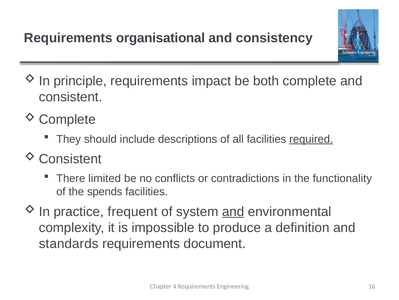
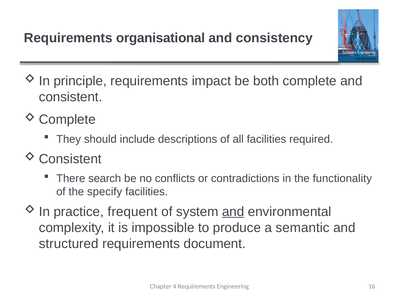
required underline: present -> none (311, 139)
limited: limited -> search (105, 178)
spends: spends -> specify (105, 191)
definition: definition -> semantic (303, 227)
standards: standards -> structured (69, 243)
